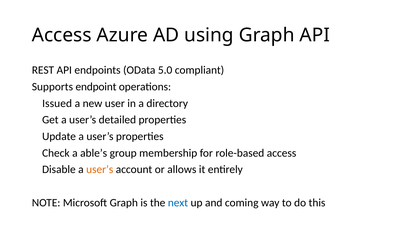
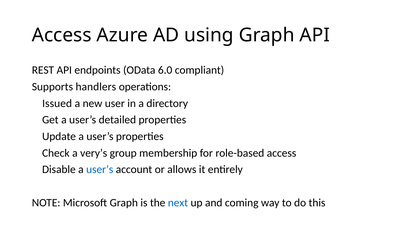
5.0: 5.0 -> 6.0 (165, 70)
endpoint: endpoint -> handlers (96, 87)
able’s: able’s -> very’s (94, 153)
user’s colour: orange -> blue (100, 170)
